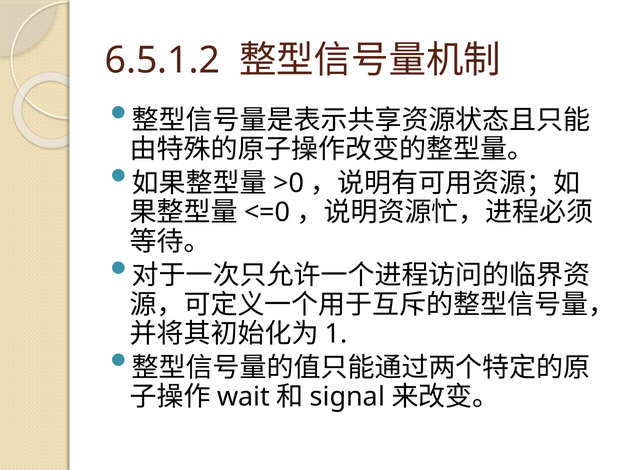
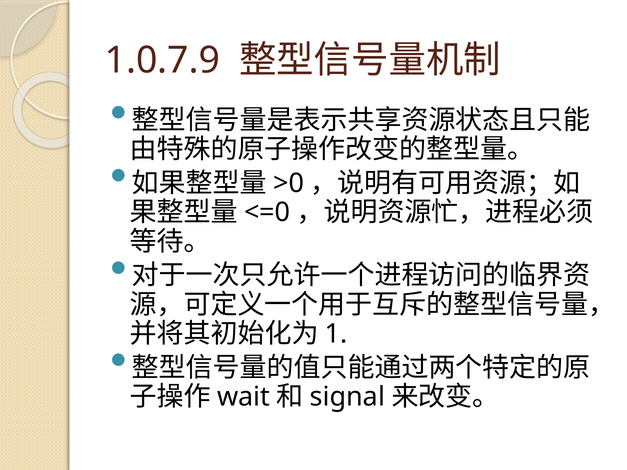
6.5.1.2: 6.5.1.2 -> 1.0.7.9 (162, 61)
